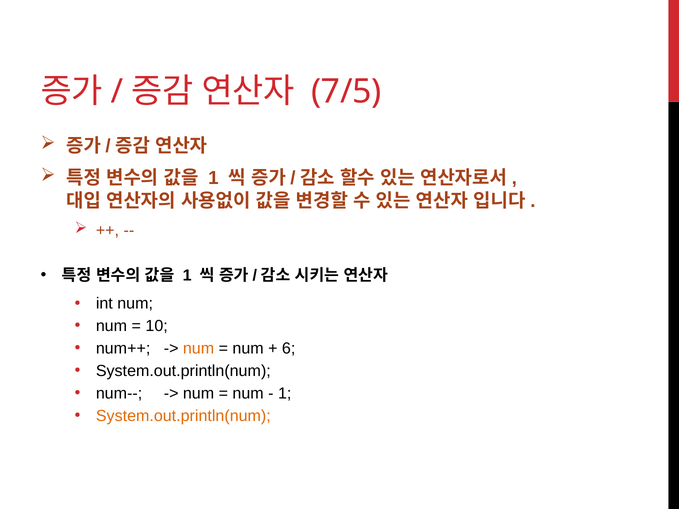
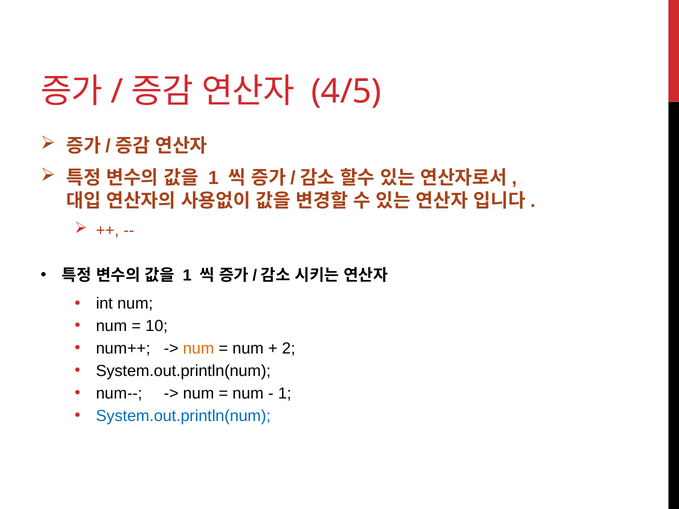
7/5: 7/5 -> 4/5 (346, 92)
6: 6 -> 2 (289, 349)
System.out.println(num colour: orange -> blue (183, 416)
